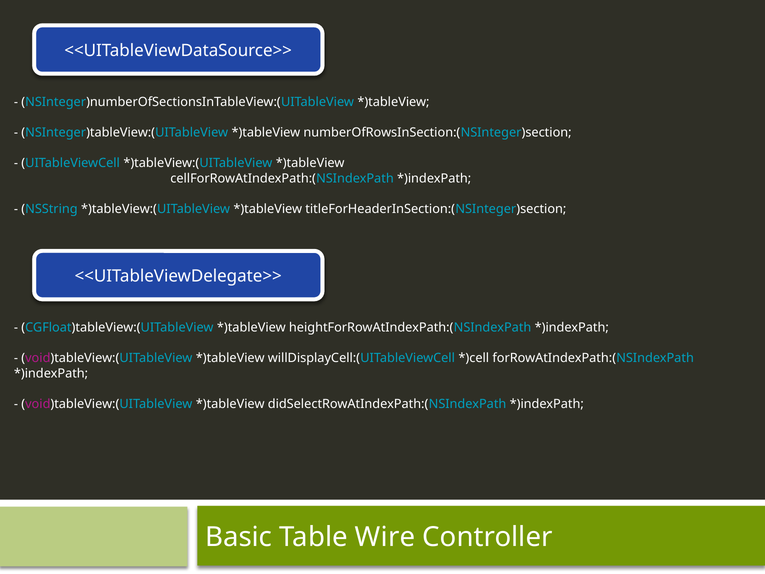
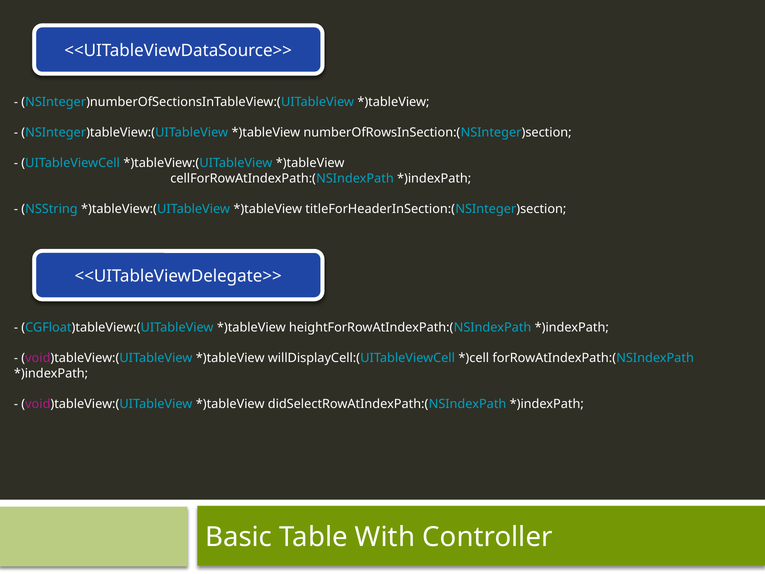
Wire: Wire -> With (385, 537)
